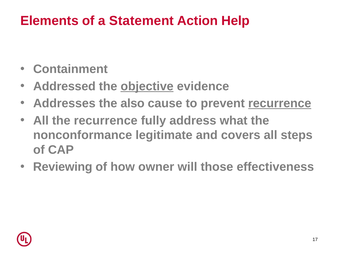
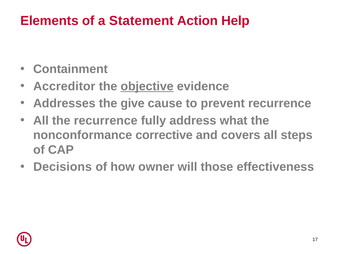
Addressed: Addressed -> Accreditor (64, 86)
also: also -> give (133, 103)
recurrence underline: present -> none (280, 103)
legitimate: legitimate -> corrective (164, 135)
Reviewing: Reviewing -> Decisions (63, 167)
